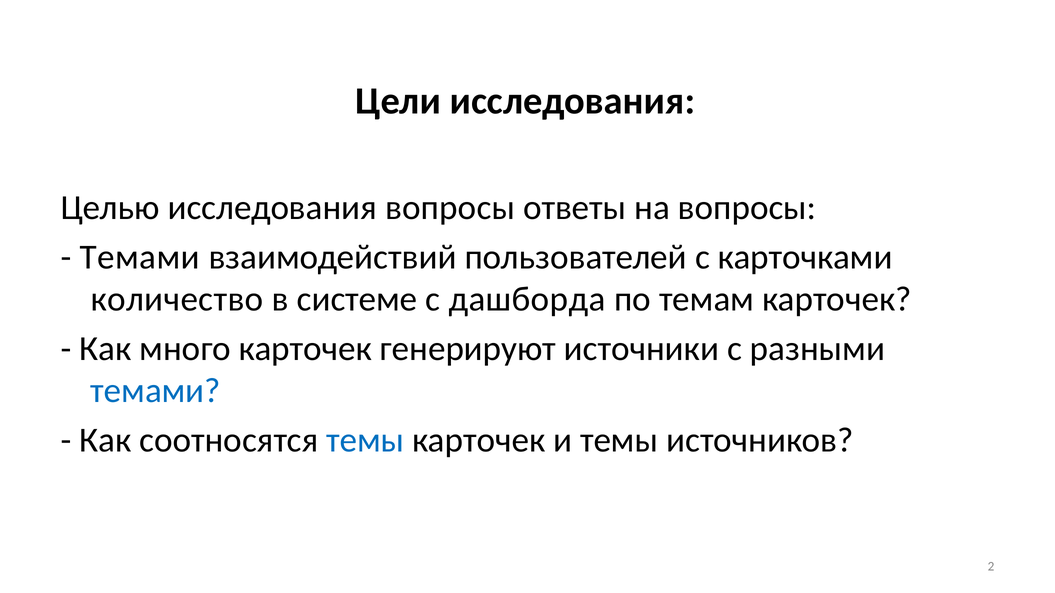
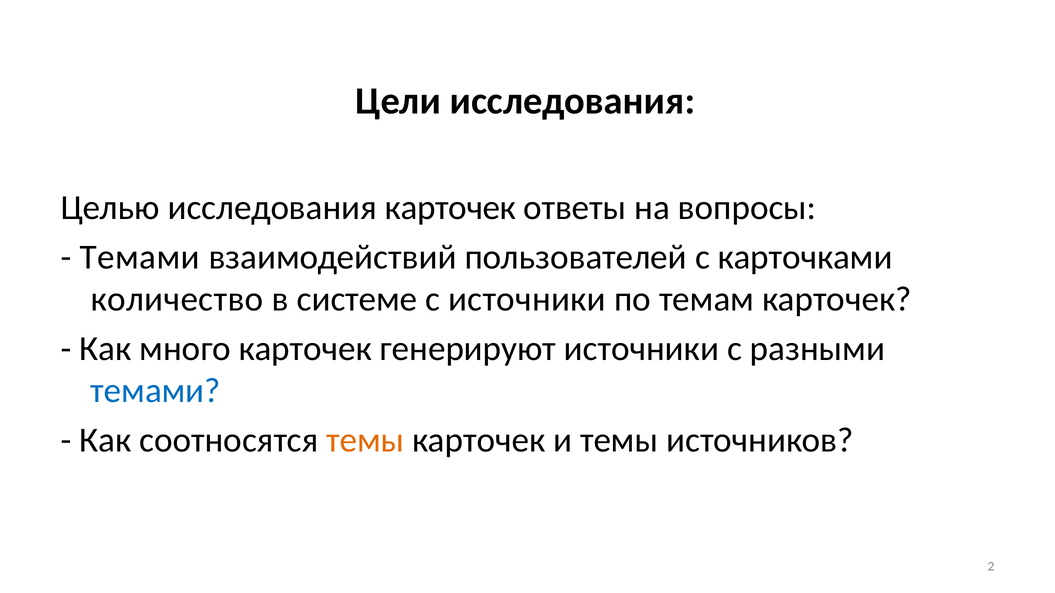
исследования вопросы: вопросы -> карточек (450, 208)
с дашборда: дашборда -> источники (527, 300)
темы colour: blue -> orange (365, 440)
